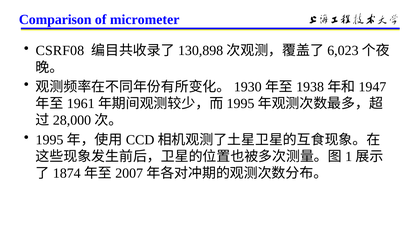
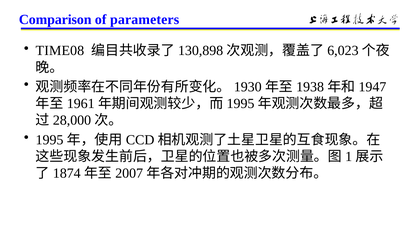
micrometer: micrometer -> parameters (145, 20)
CSRF08: CSRF08 -> TIME08 (60, 51)
